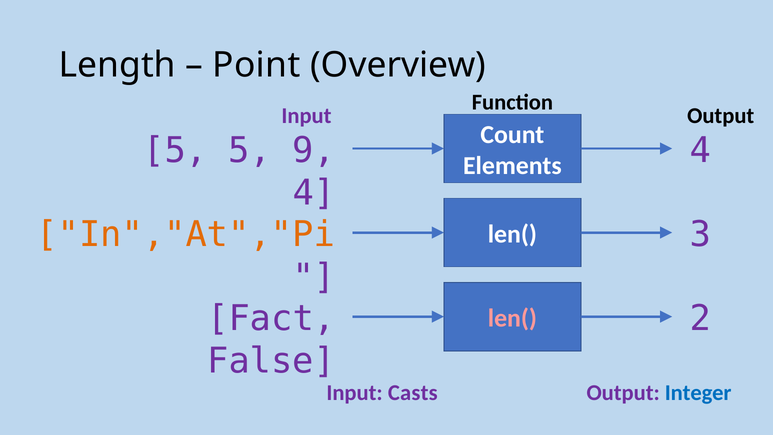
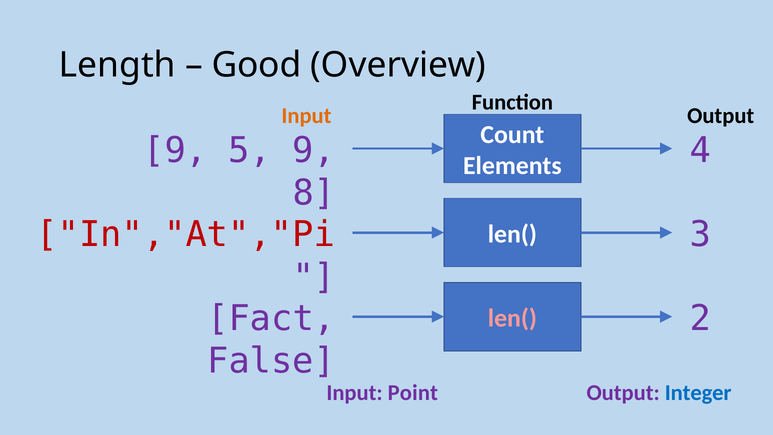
Point: Point -> Good (257, 65)
Input colour: purple -> orange (306, 116)
5: 5 -> 9 (175, 150)
4: 4 -> 8 (314, 193)
In","At","Pi colour: orange -> red (186, 234)
Casts: Casts -> Point (413, 393)
